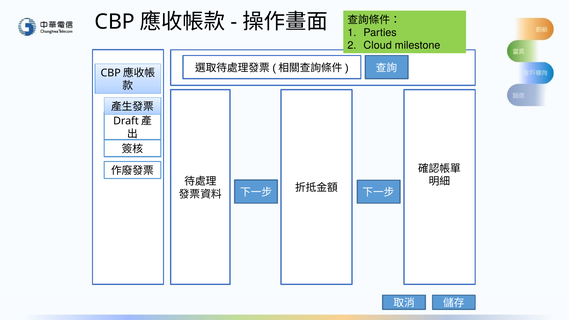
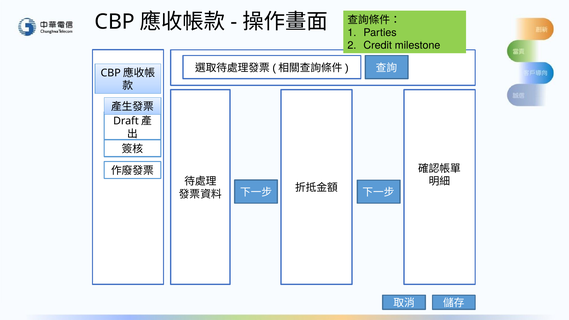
Cloud: Cloud -> Credit (378, 45)
